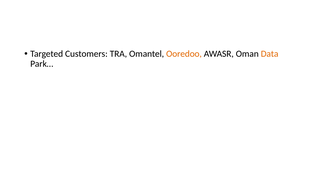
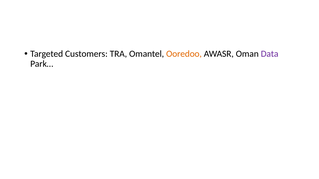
Data colour: orange -> purple (270, 54)
